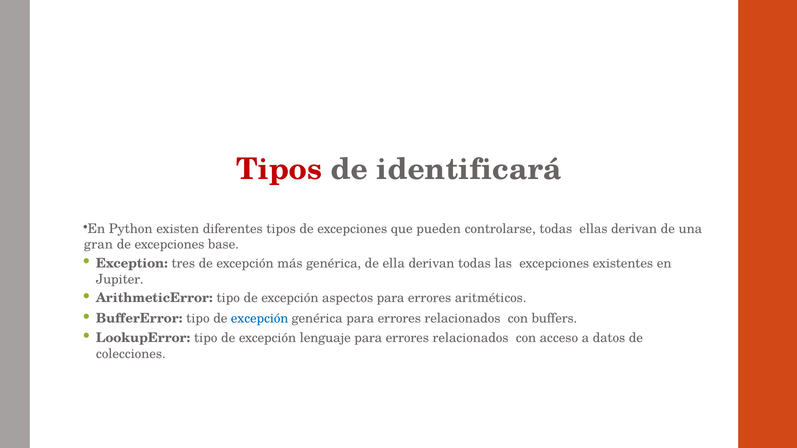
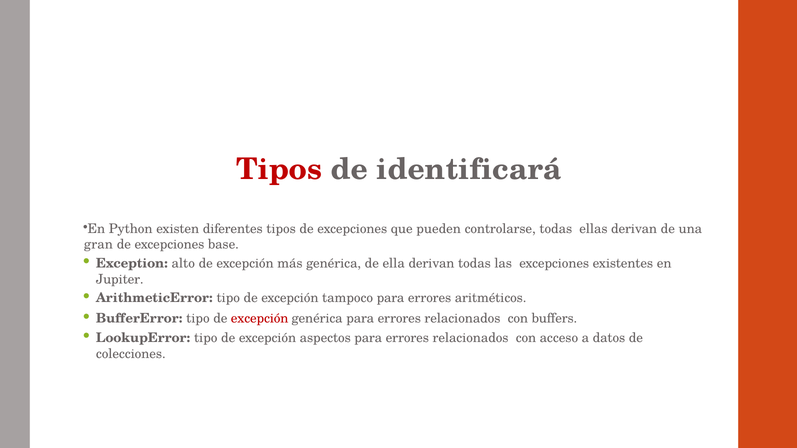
tres: tres -> alto (183, 263)
aspectos: aspectos -> tampoco (348, 298)
excepción colour: blue -> red (260, 319)
lenguaje: lenguaje -> aspectos (325, 338)
